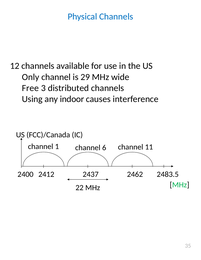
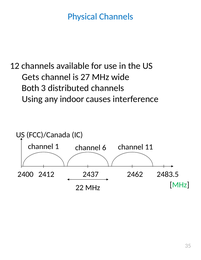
Only: Only -> Gets (31, 77)
29: 29 -> 27 (85, 77)
Free: Free -> Both (31, 88)
